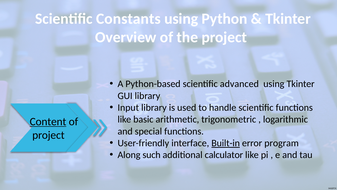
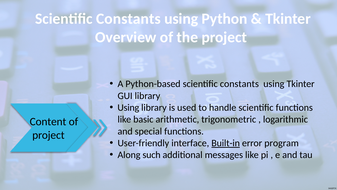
Python-based scientific advanced: advanced -> constants (239, 84)
Input: Input -> Using (128, 107)
Content underline: present -> none (48, 121)
calculator: calculator -> messages (224, 155)
